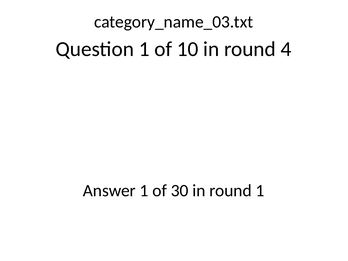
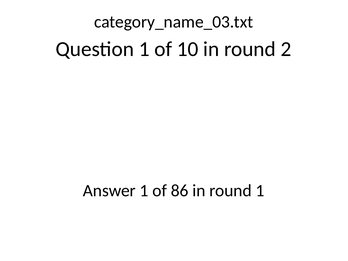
4: 4 -> 2 (286, 49)
30: 30 -> 86 (180, 191)
